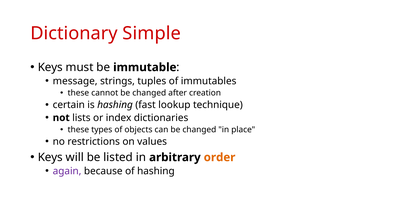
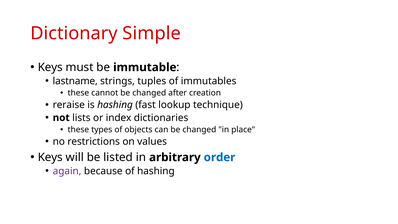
message: message -> lastname (75, 81)
certain: certain -> reraise (69, 105)
order colour: orange -> blue (220, 157)
